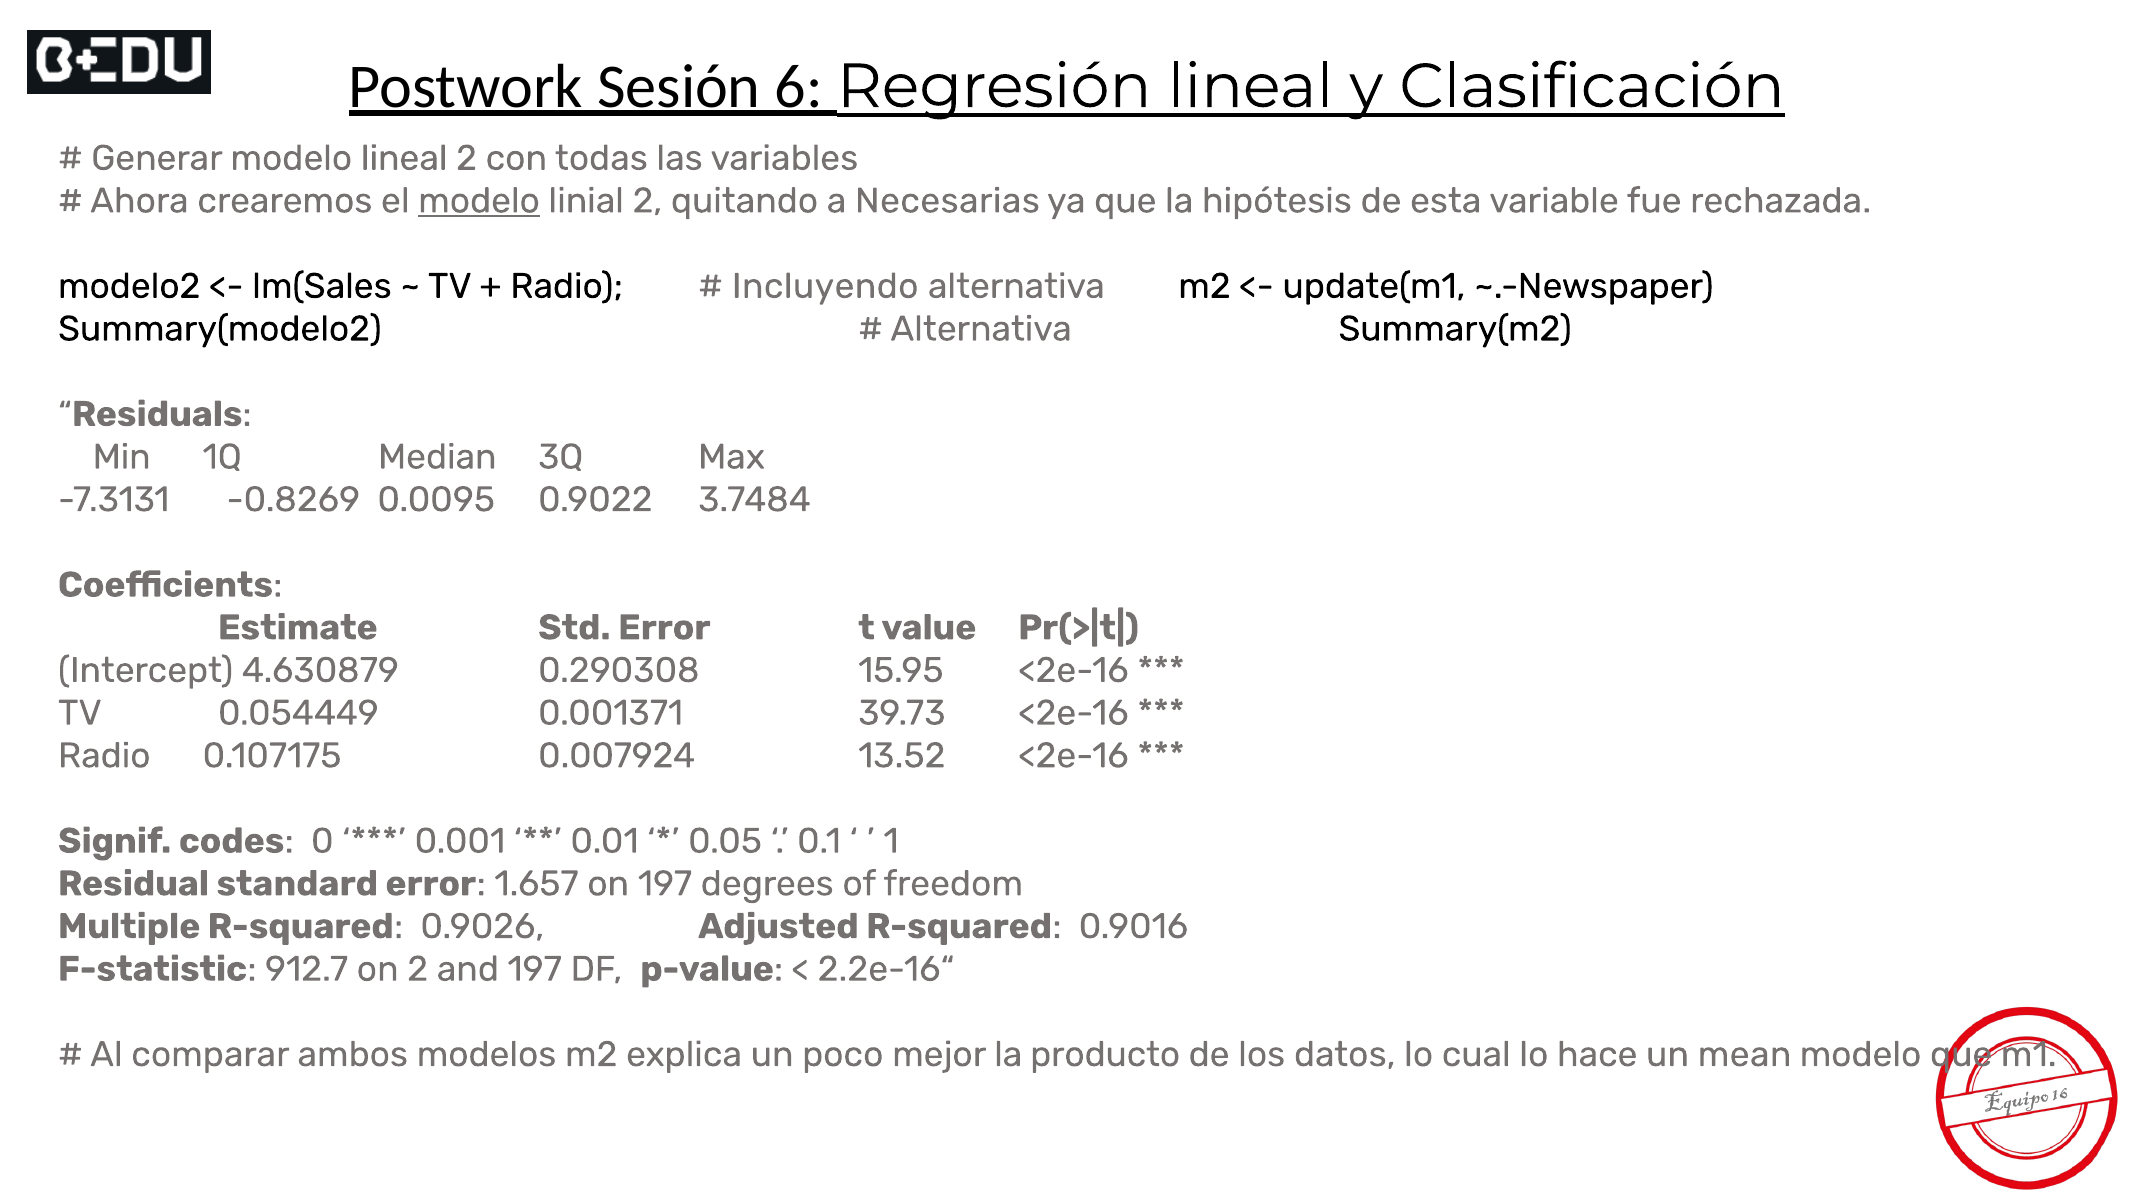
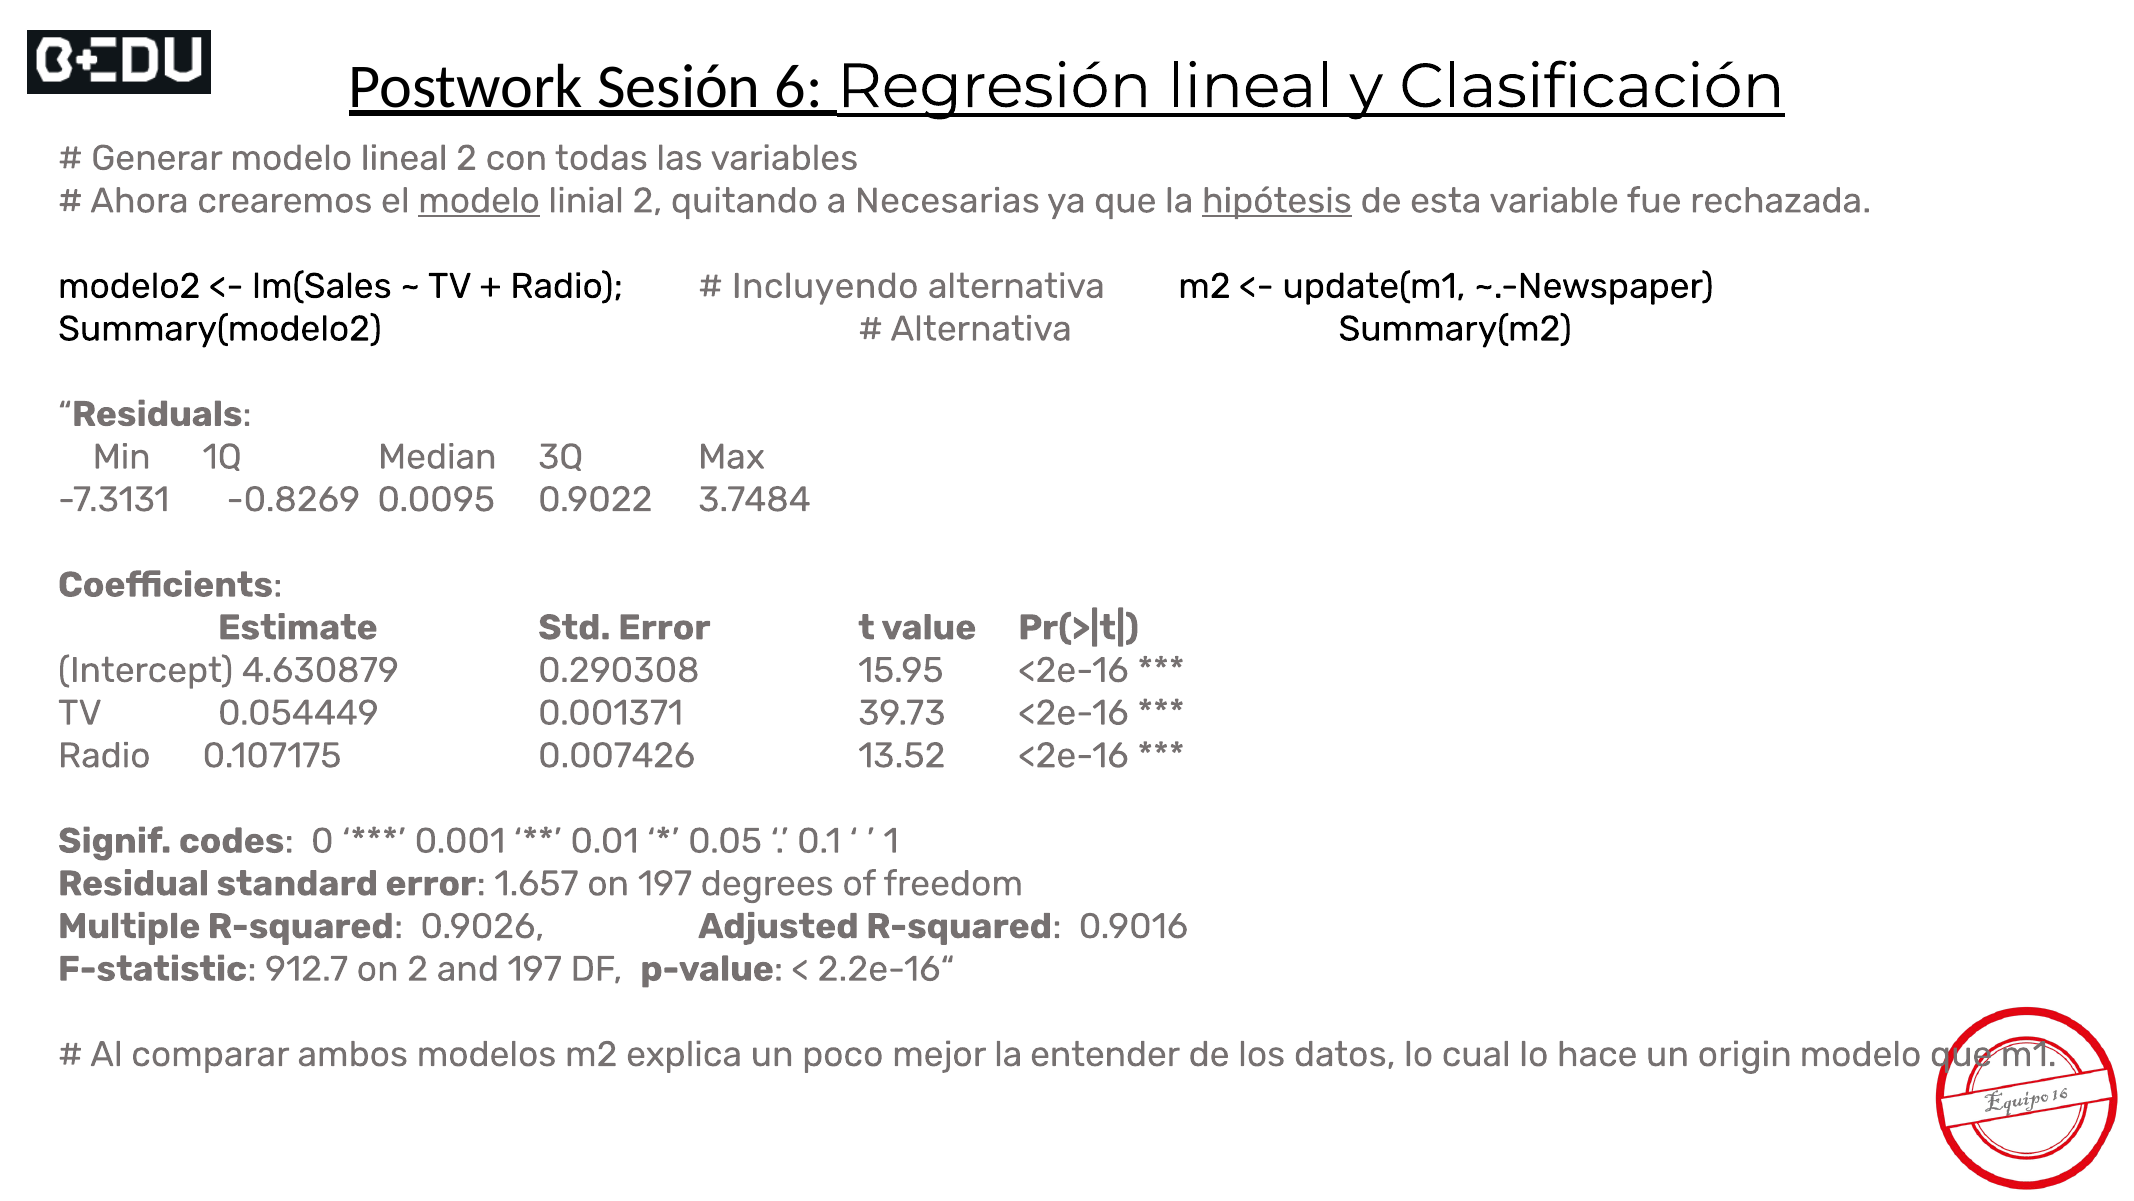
hipótesis underline: none -> present (1277, 201)
0.007924: 0.007924 -> 0.007426 (617, 755)
producto: producto -> entender (1105, 1054)
mean: mean -> origin (1745, 1054)
